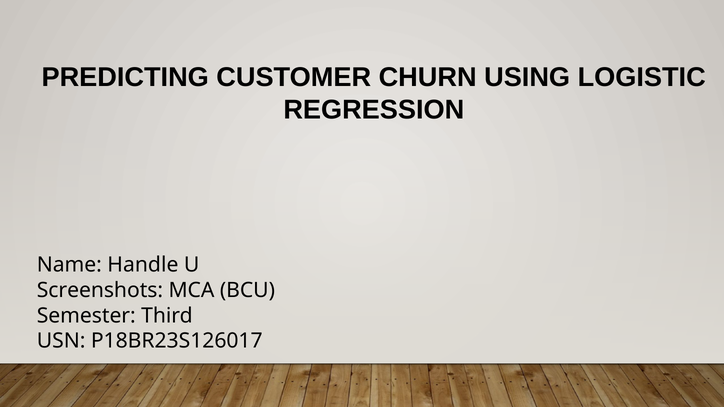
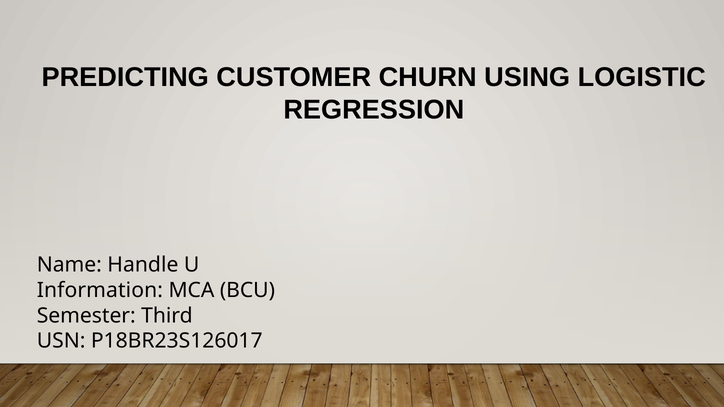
Screenshots: Screenshots -> Information (100, 290)
